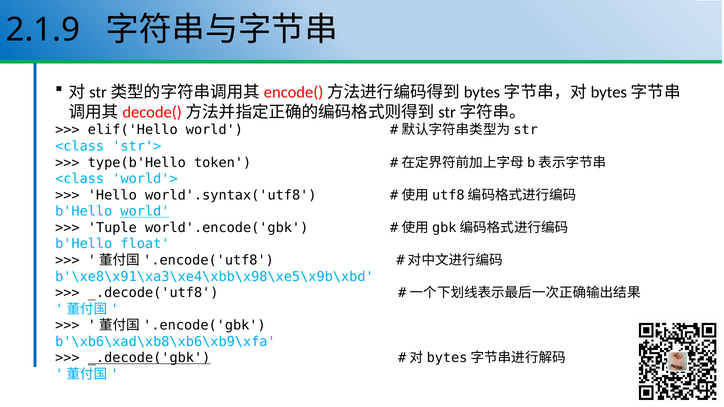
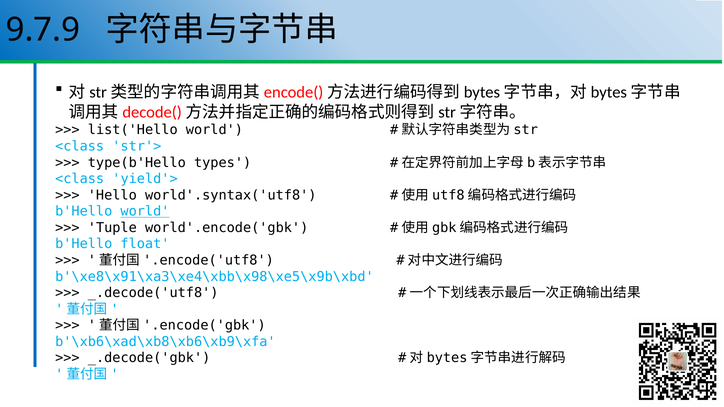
2.1.9: 2.1.9 -> 9.7.9 (43, 30)
elif('Hello: elif('Hello -> list('Hello (133, 130)
token: token -> types (223, 163)
world'>: world'> -> yield'> (145, 179)
_.decode('gbk underline: present -> none (149, 358)
